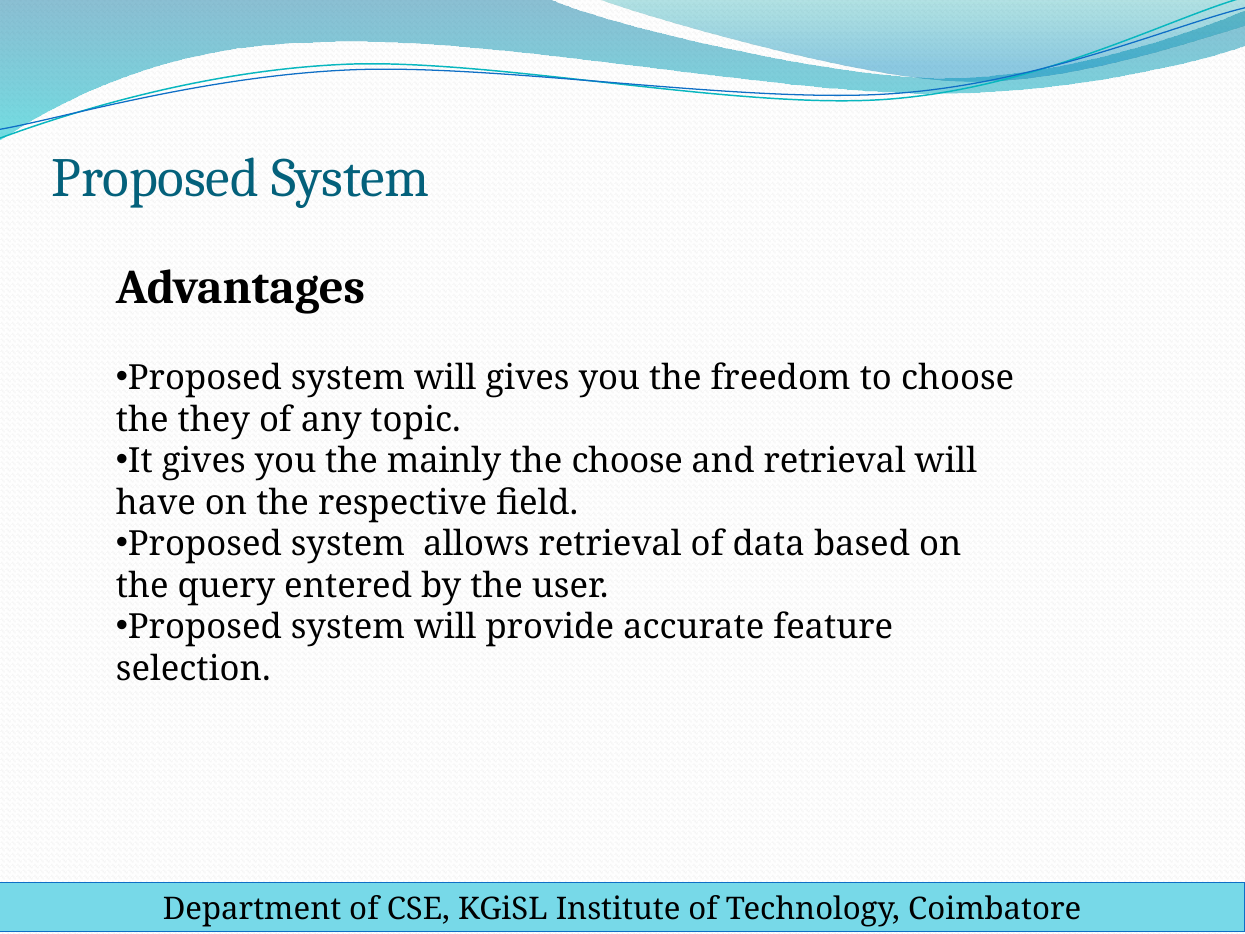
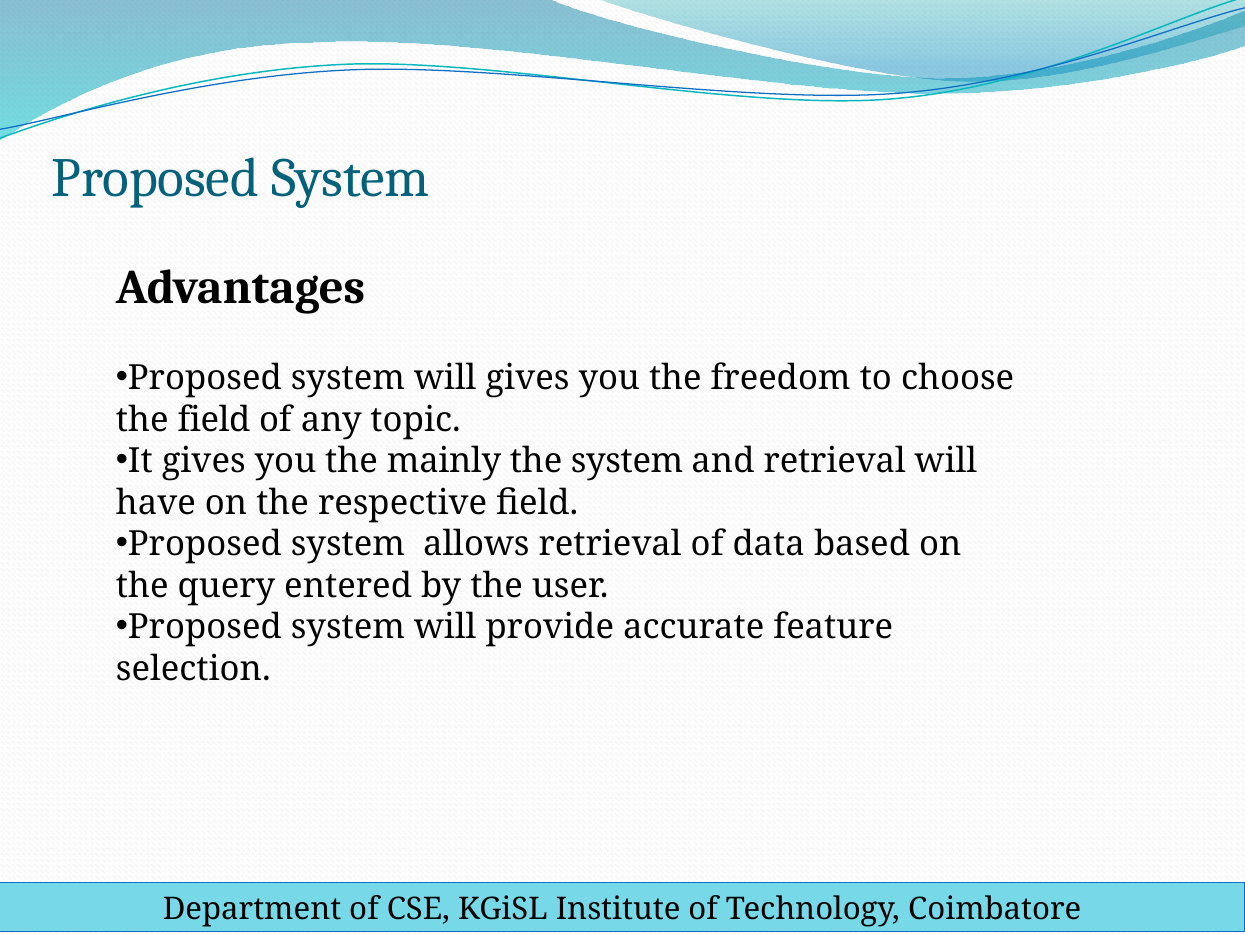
the they: they -> field (214, 419)
the choose: choose -> system (627, 461)
